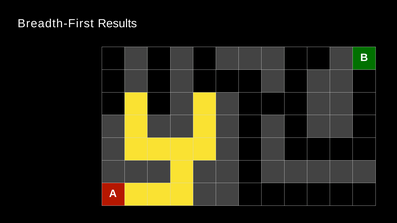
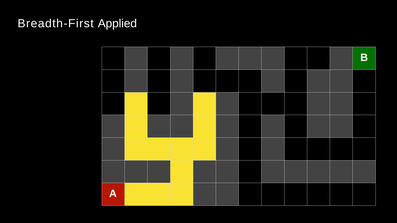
Results: Results -> Applied (117, 24)
